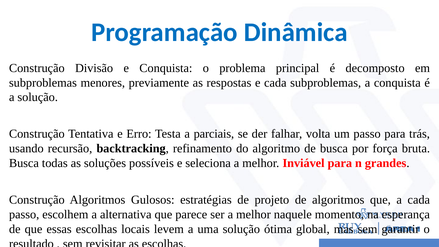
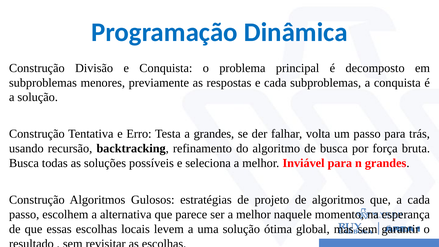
a parciais: parciais -> grandes (214, 134)
